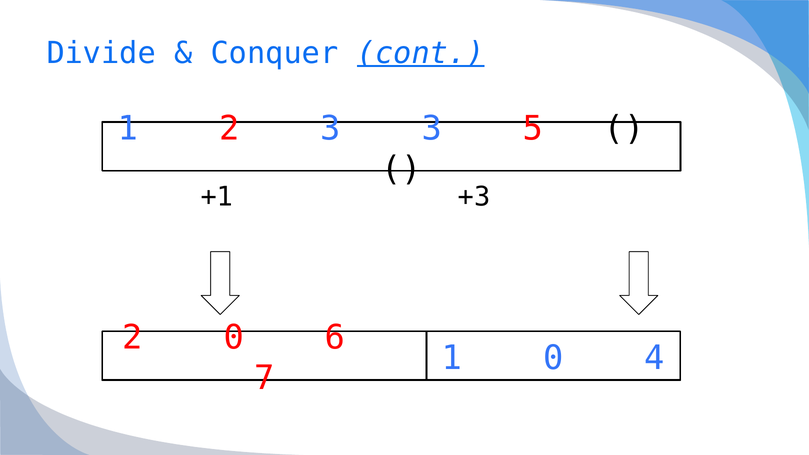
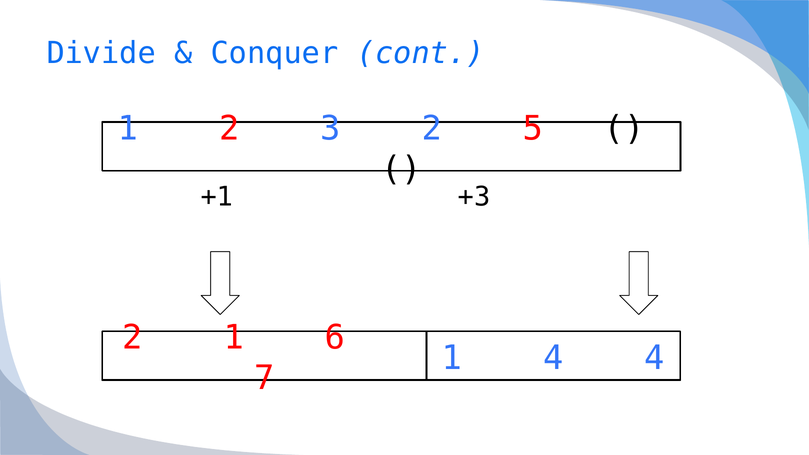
cont underline: present -> none (421, 53)
3 3: 3 -> 2 (432, 128)
2 0: 0 -> 1 (234, 338)
1 0: 0 -> 4 (553, 358)
